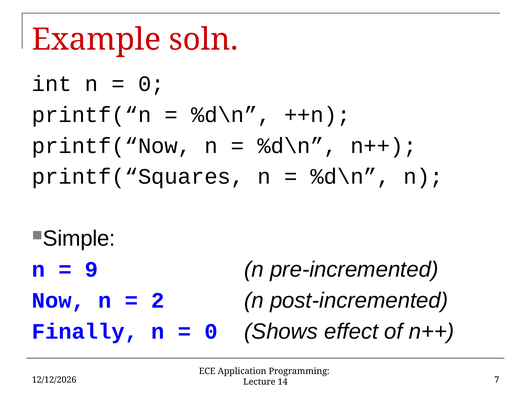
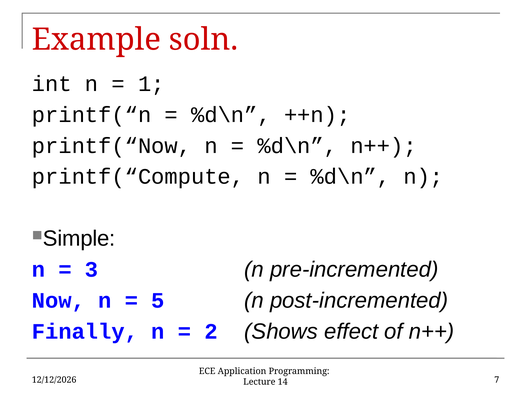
0: 0 -> 1 (151, 84)
printf(“Squares: printf(“Squares -> printf(“Compute (138, 177)
9: 9 -> 3 (92, 270)
2: 2 -> 5 (158, 301)
0: 0 -> 2 (211, 332)
